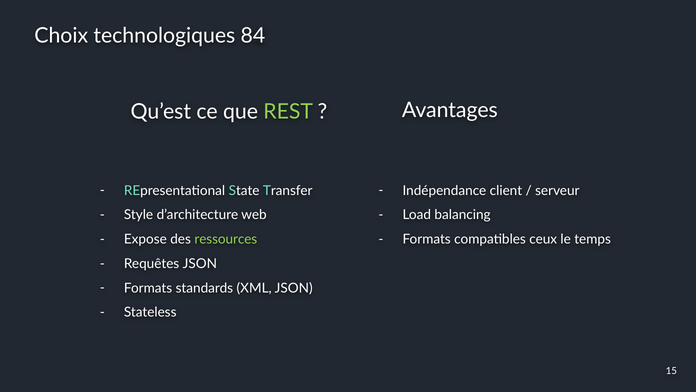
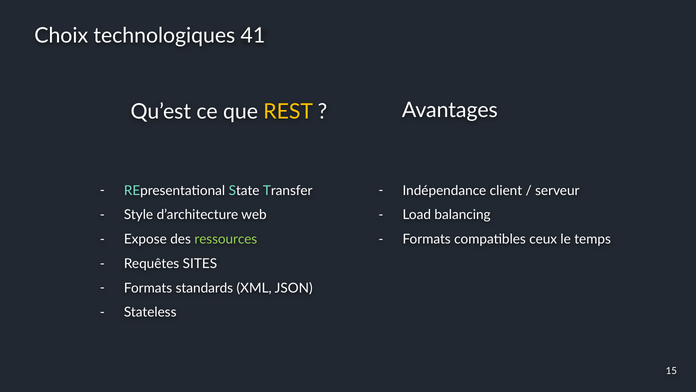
84: 84 -> 41 (253, 36)
REST colour: light green -> yellow (288, 111)
Requêtes JSON: JSON -> SITES (200, 263)
